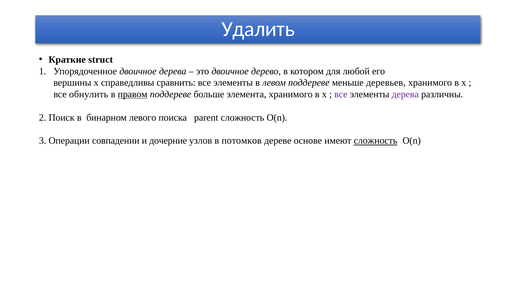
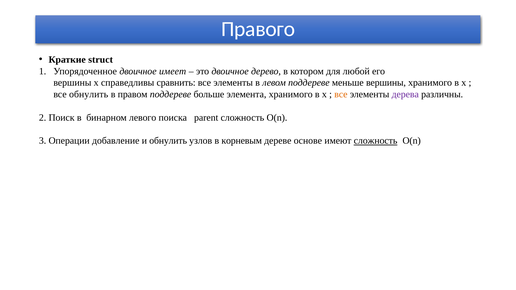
Удалить: Удалить -> Правого (258, 29)
двоичное дерева: дерева -> имеет (173, 71)
меньше деревьев: деревьев -> вершины (386, 83)
правом underline: present -> none (133, 94)
все colour: purple -> orange (341, 94)
совпадении: совпадении -> добавление (116, 141)
и дочерние: дочерние -> обнулить (168, 141)
потомков: потомков -> корневым (242, 141)
